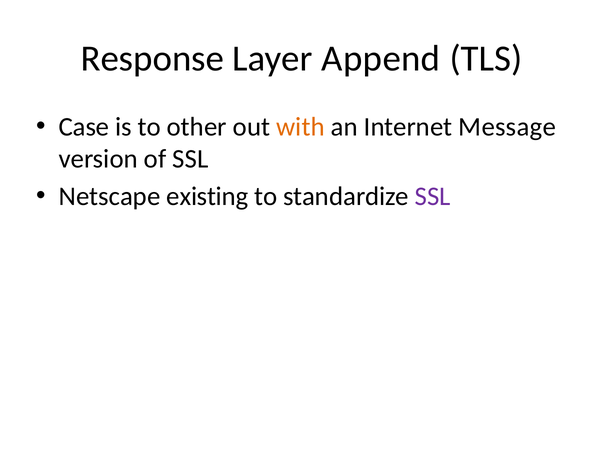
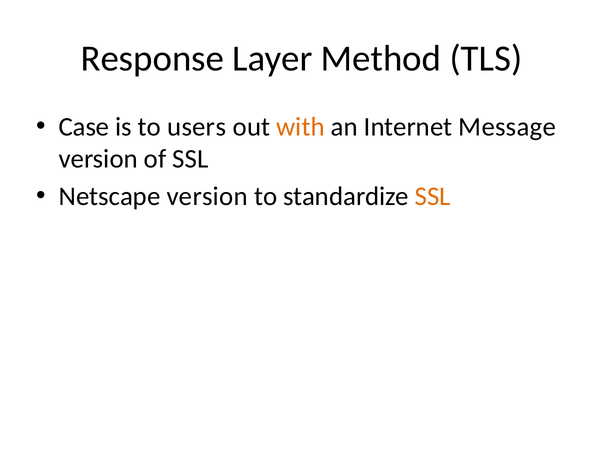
Append: Append -> Method (381, 58)
other: other -> users (197, 127)
Netscape existing: existing -> version (207, 197)
SSL colour: purple -> orange (433, 197)
